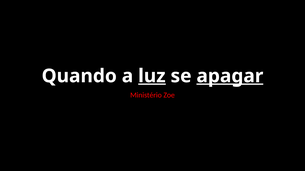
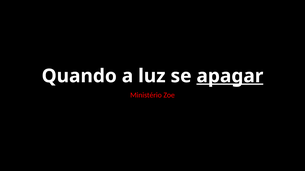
luz underline: present -> none (152, 76)
